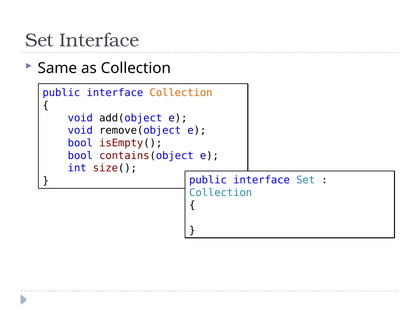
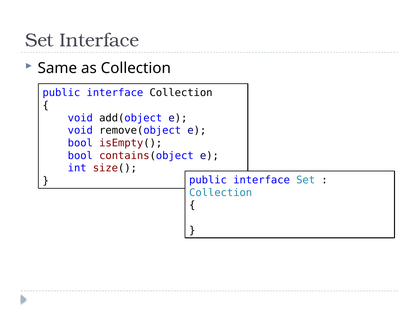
Collection colour: orange -> black (181, 93)
